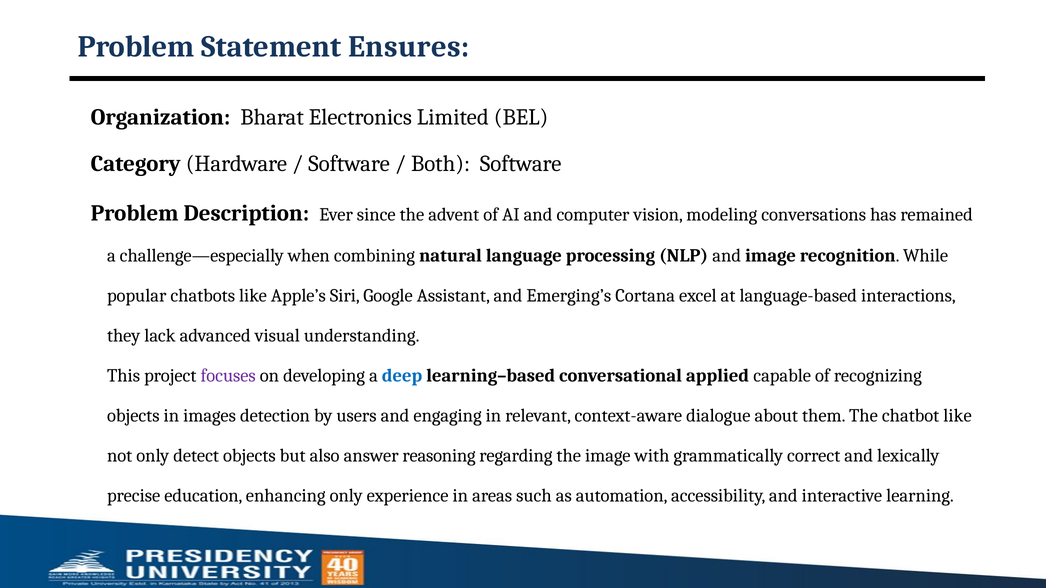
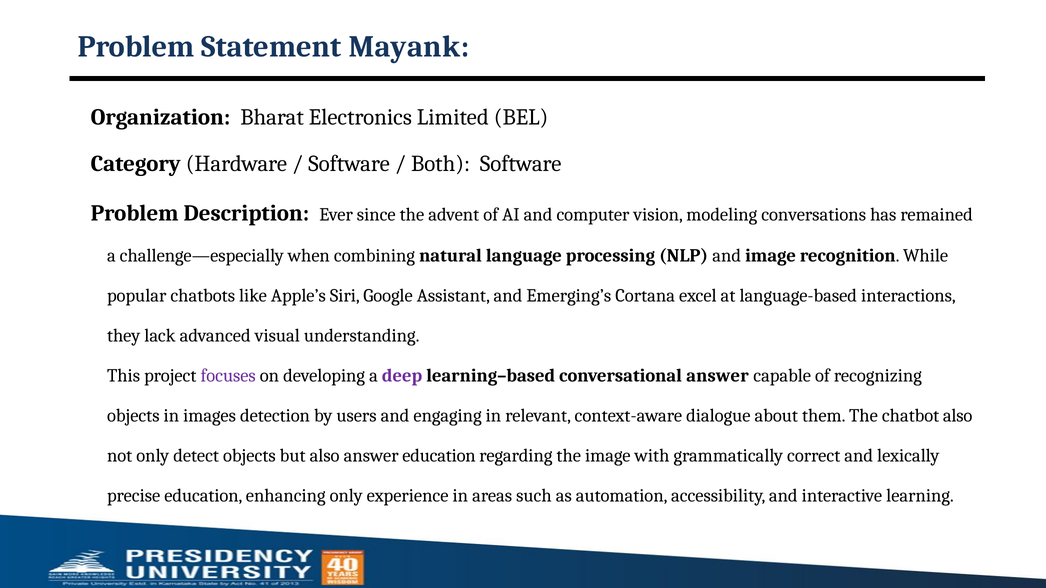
Ensures: Ensures -> Mayank (409, 47)
deep colour: blue -> purple (402, 376)
conversational applied: applied -> answer (717, 376)
chatbot like: like -> also (958, 416)
answer reasoning: reasoning -> education (439, 456)
